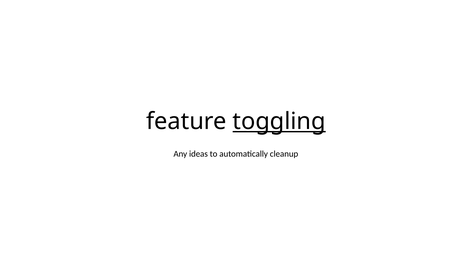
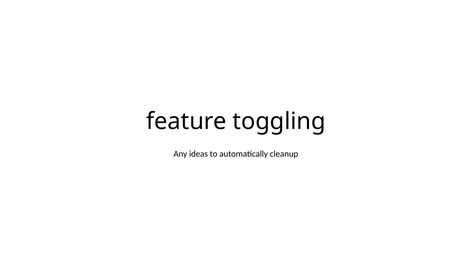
toggling underline: present -> none (279, 121)
